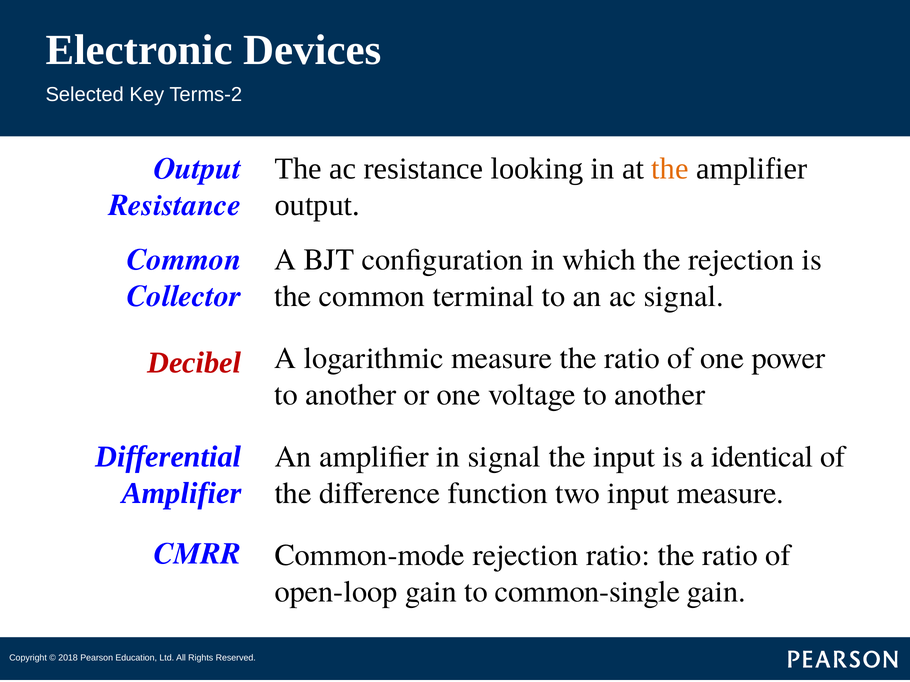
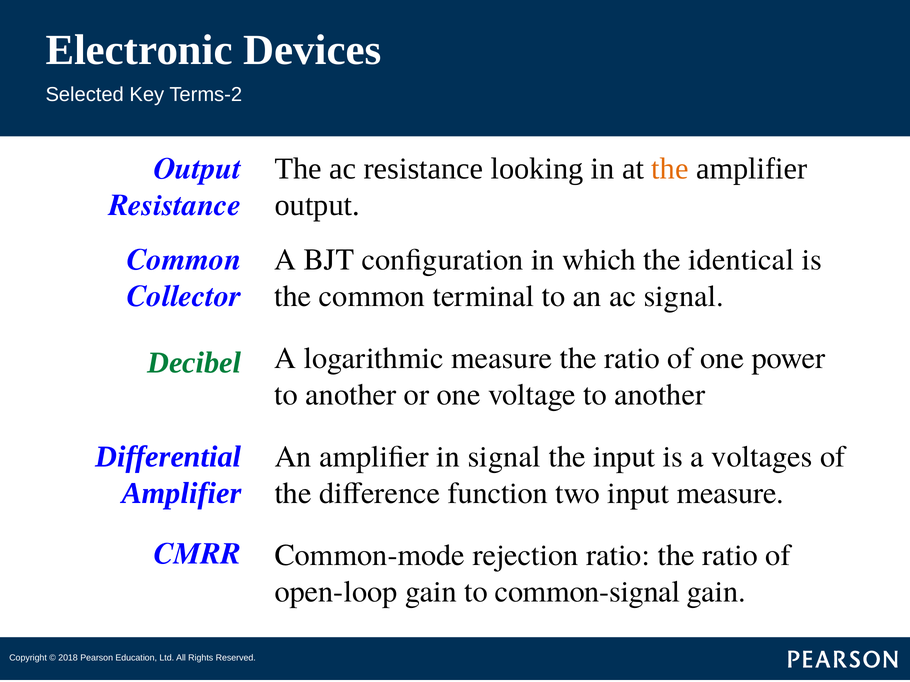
the rejection: rejection -> identical (741, 260)
Decibel colour: red -> green (194, 363)
identical: identical -> voltages (762, 457)
common-single: common-single -> common-signal (587, 592)
